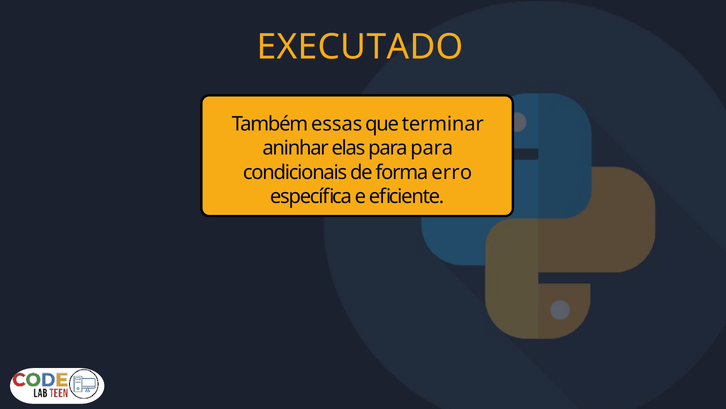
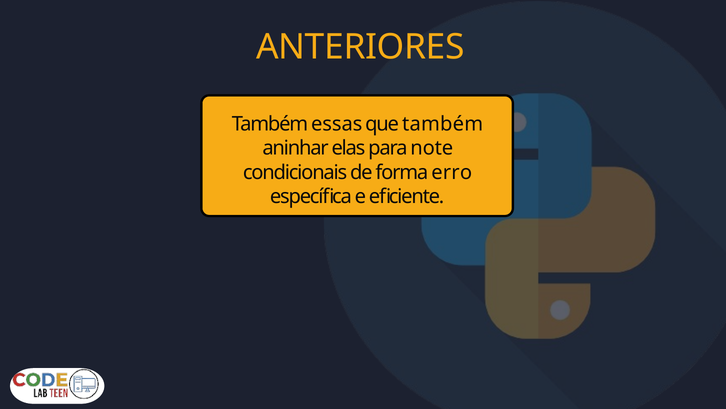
EXECUTADO: EXECUTADO -> ANTERIORES (360, 47)
que terminar: terminar -> também (443, 124)
para para: para -> note (432, 148)
